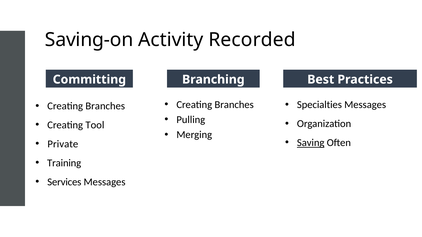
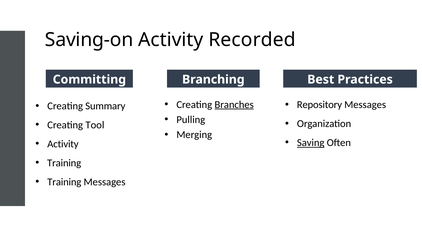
Branches underline: none -> present (234, 105)
Specialties: Specialties -> Repository (319, 105)
Branches: Branches -> Summary (105, 106)
Private: Private -> Activity (63, 144)
Services: Services -> Training (64, 182)
